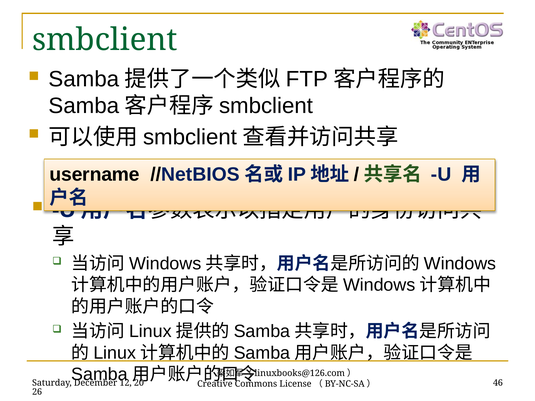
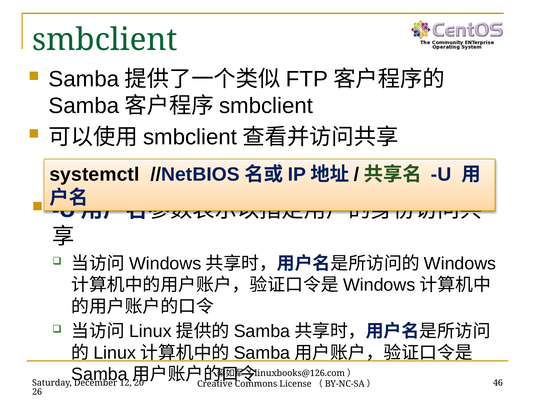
username: username -> systemctl (94, 175)
